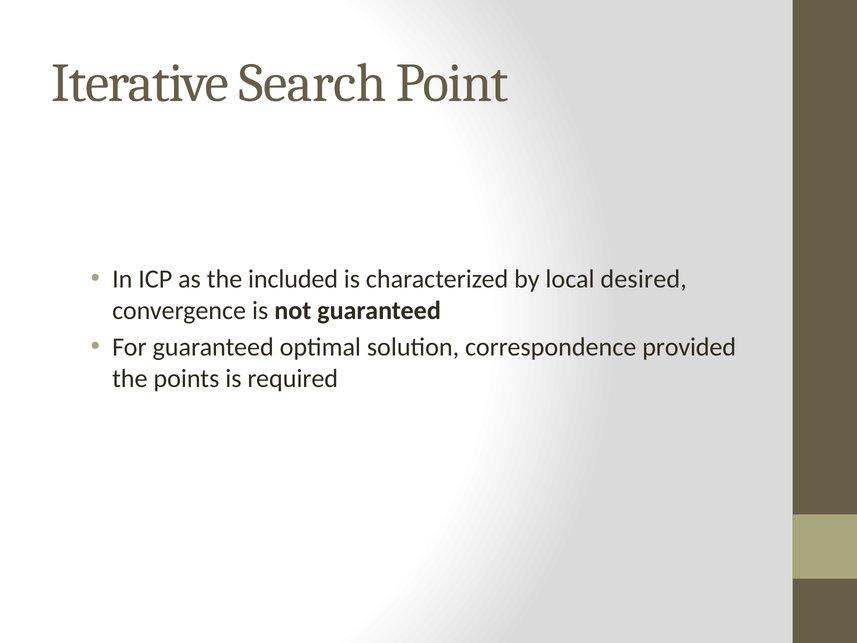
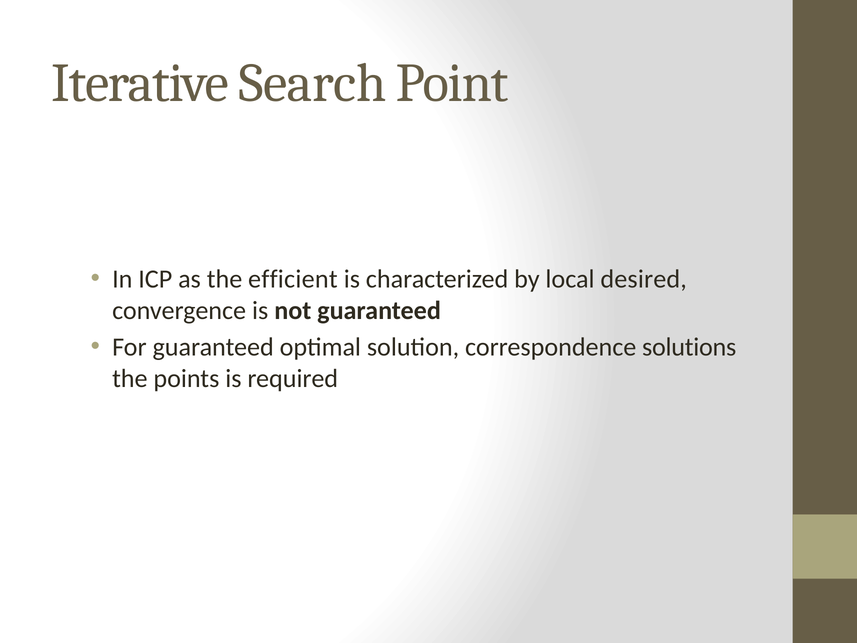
included: included -> efficient (293, 279)
provided: provided -> solutions (689, 347)
